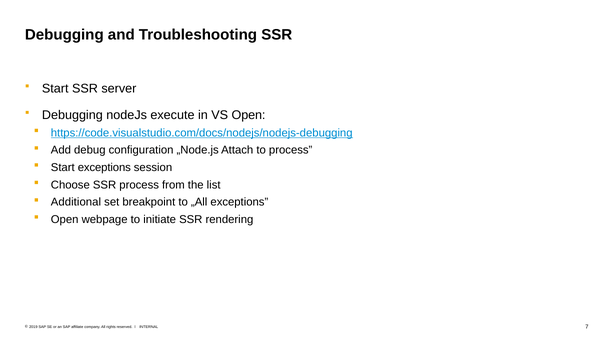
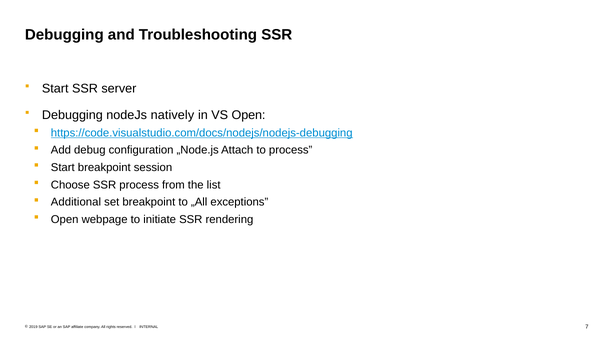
execute: execute -> natively (172, 115)
Start exceptions: exceptions -> breakpoint (104, 168)
